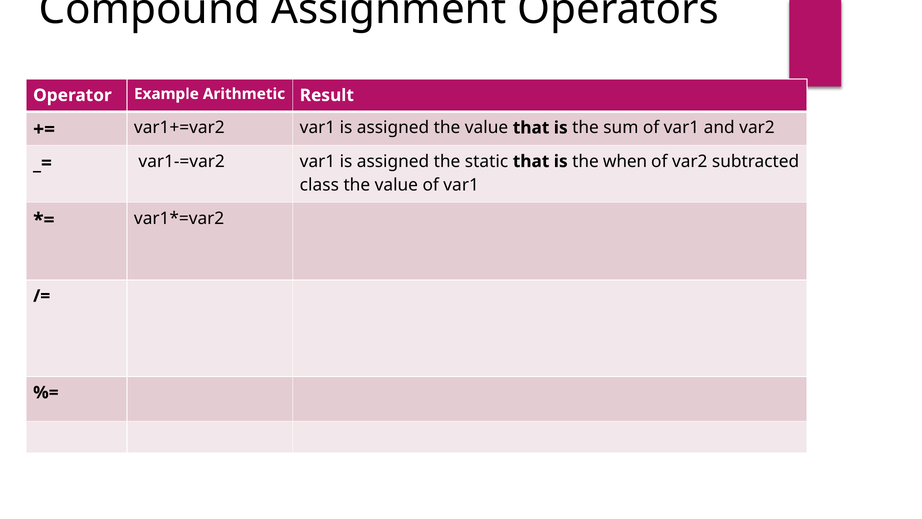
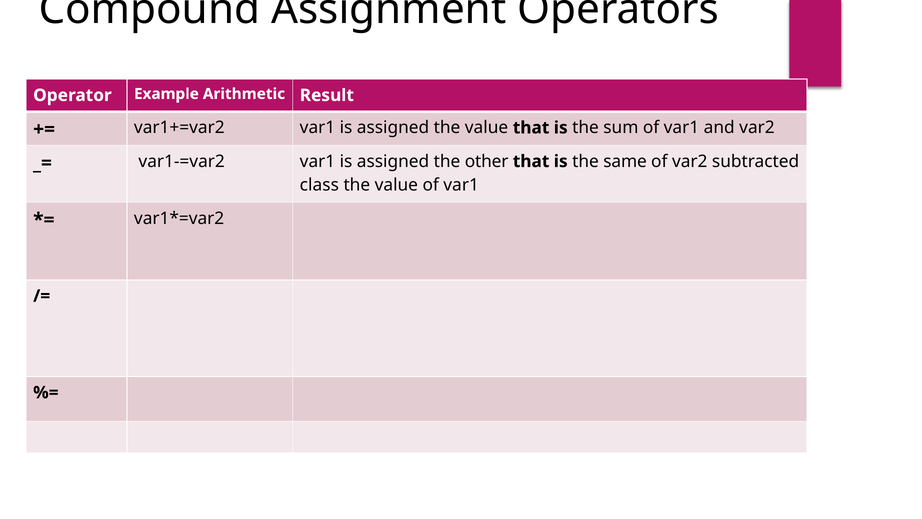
static: static -> other (487, 161)
when: when -> same (625, 161)
